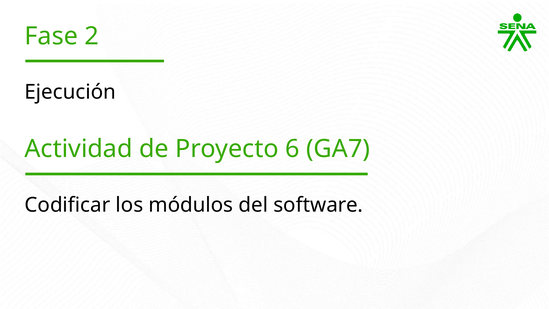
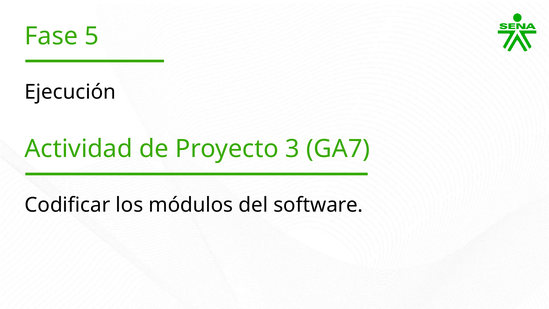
2: 2 -> 5 (92, 36)
6: 6 -> 3 (292, 149)
